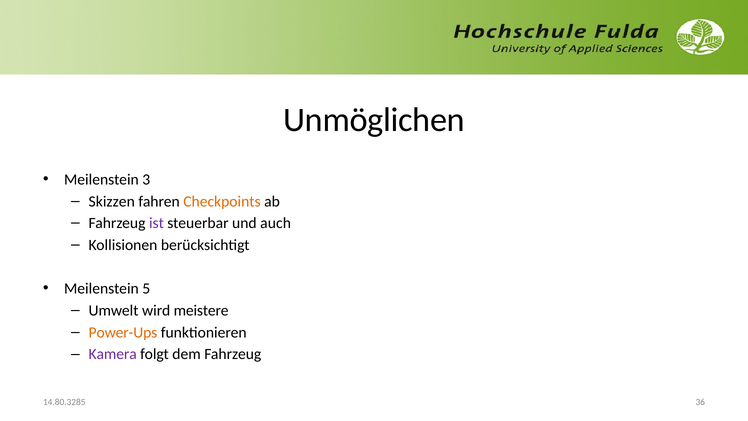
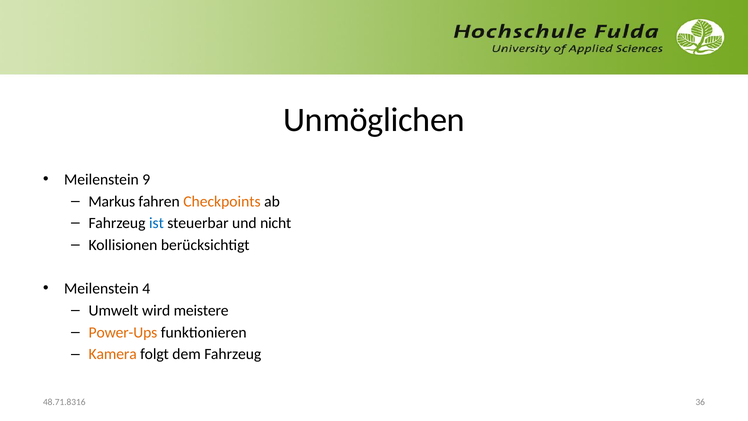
3: 3 -> 9 (146, 179)
Skizzen: Skizzen -> Markus (112, 201)
ist colour: purple -> blue (156, 223)
auch: auch -> nicht (276, 223)
5: 5 -> 4 (146, 289)
Kamera colour: purple -> orange (113, 354)
14.80.3285: 14.80.3285 -> 48.71.8316 (64, 402)
